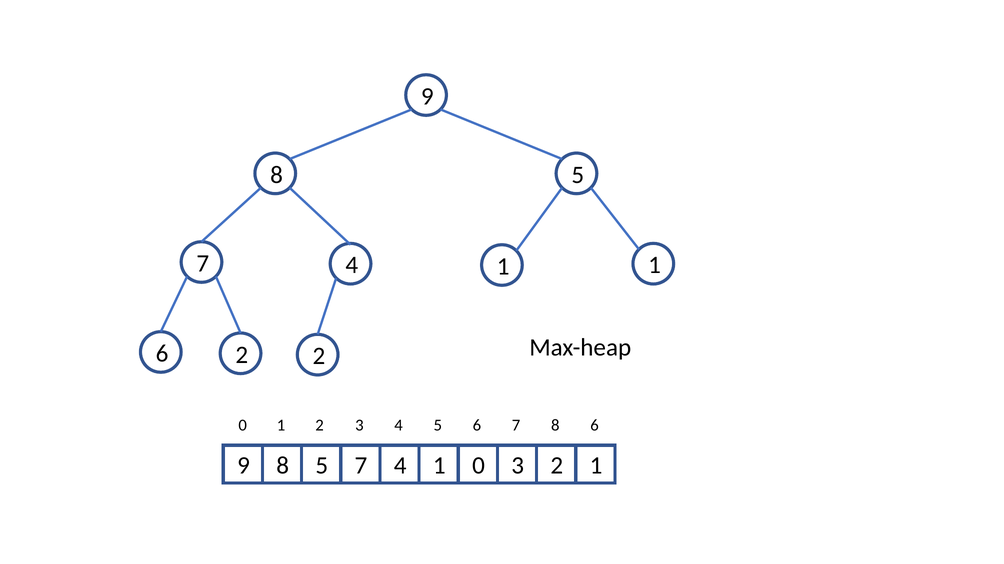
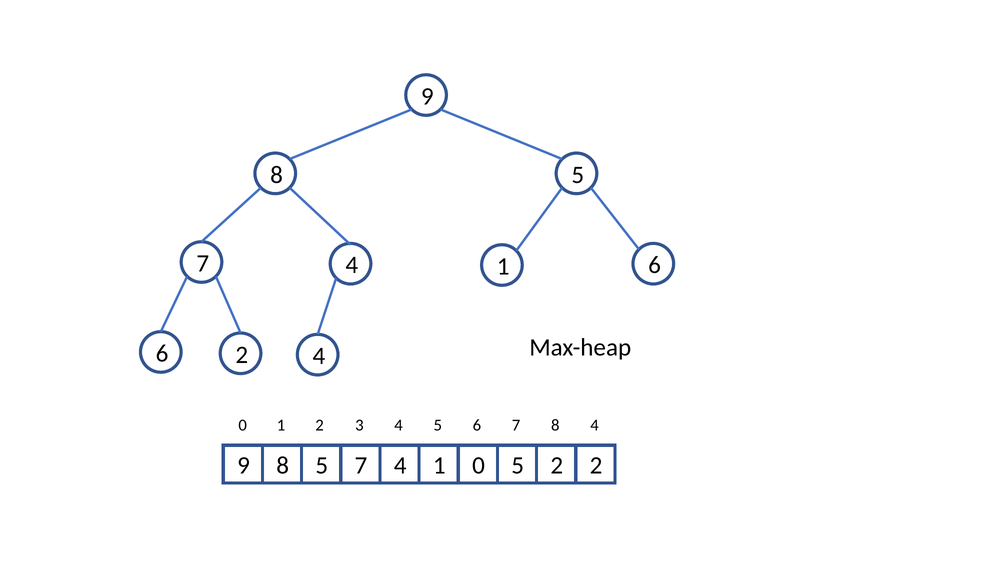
1 1: 1 -> 6 (655, 266)
2 2: 2 -> 4 (319, 357)
8 6: 6 -> 4 (595, 426)
0 3: 3 -> 5 (518, 466)
2 1: 1 -> 2 (596, 466)
